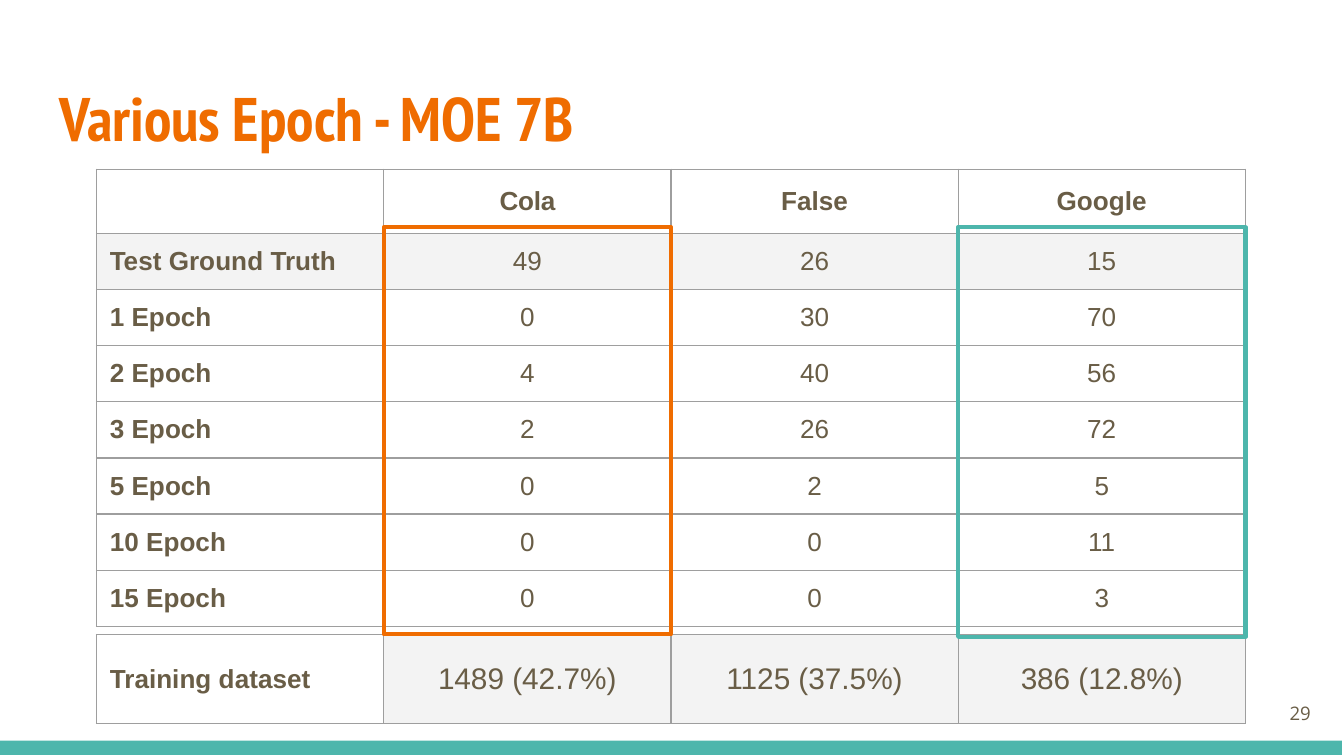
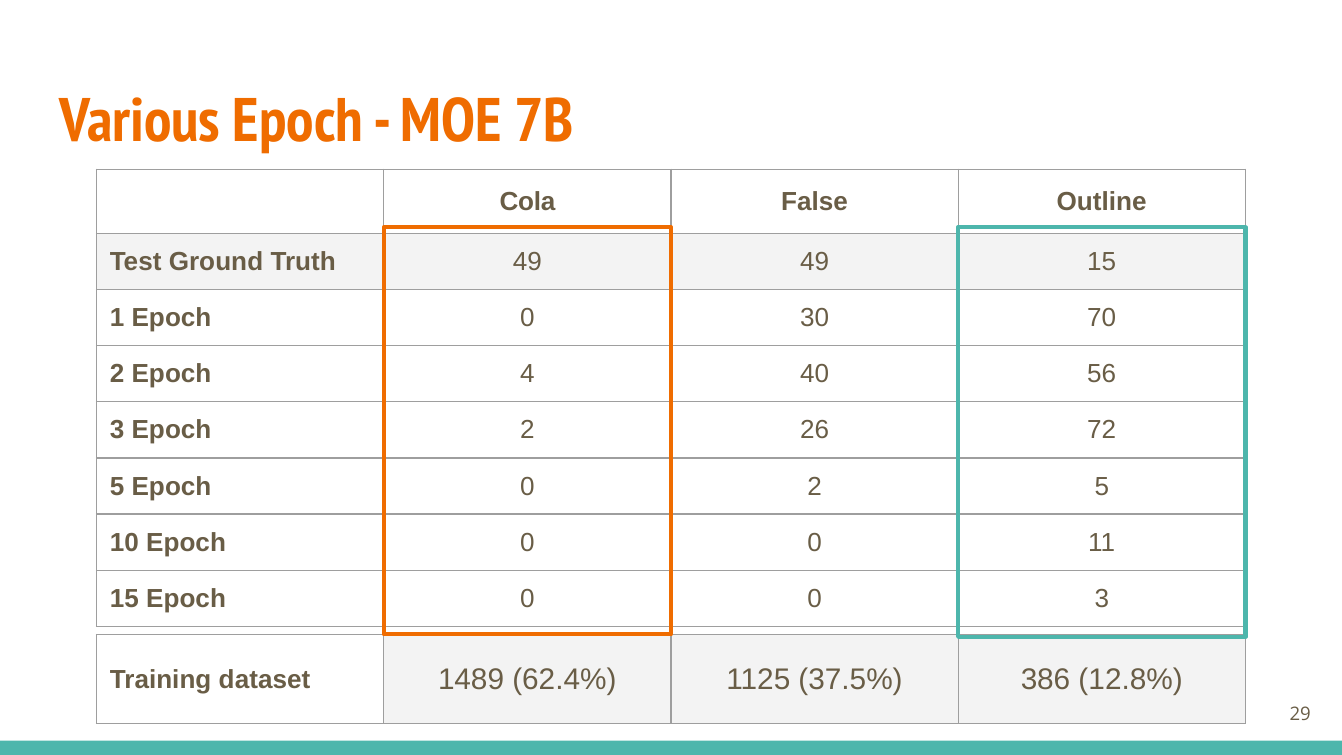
Google: Google -> Outline (1102, 202)
49 26: 26 -> 49 (815, 262)
42.7%: 42.7% -> 62.4% (564, 679)
